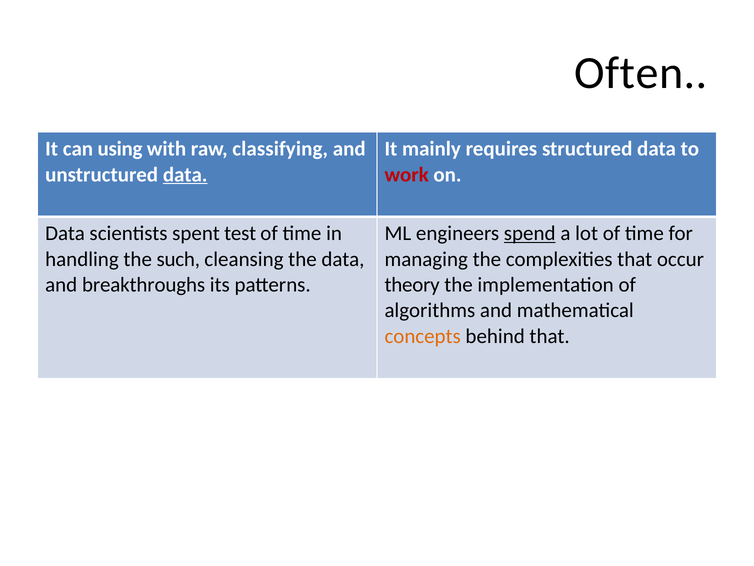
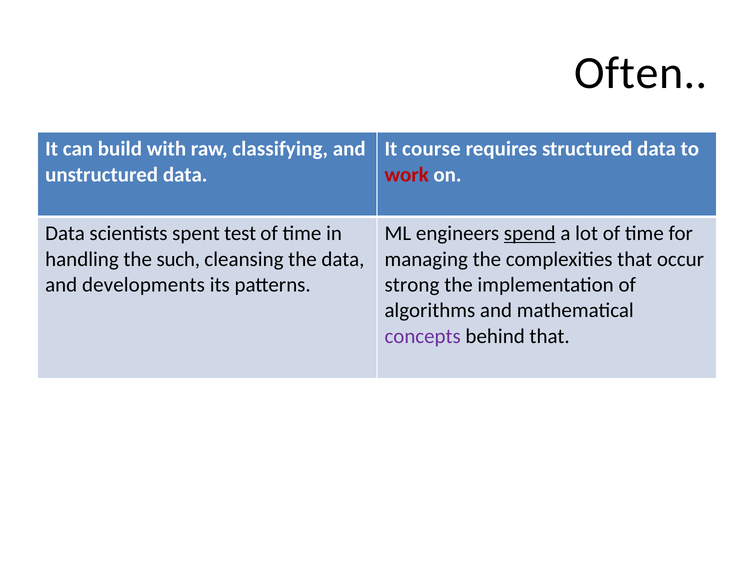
using: using -> build (120, 149)
mainly: mainly -> course (431, 149)
data underline: present -> none (185, 174)
breakthroughs: breakthroughs -> developments (143, 285)
theory: theory -> strong (412, 285)
concepts colour: orange -> purple (423, 336)
